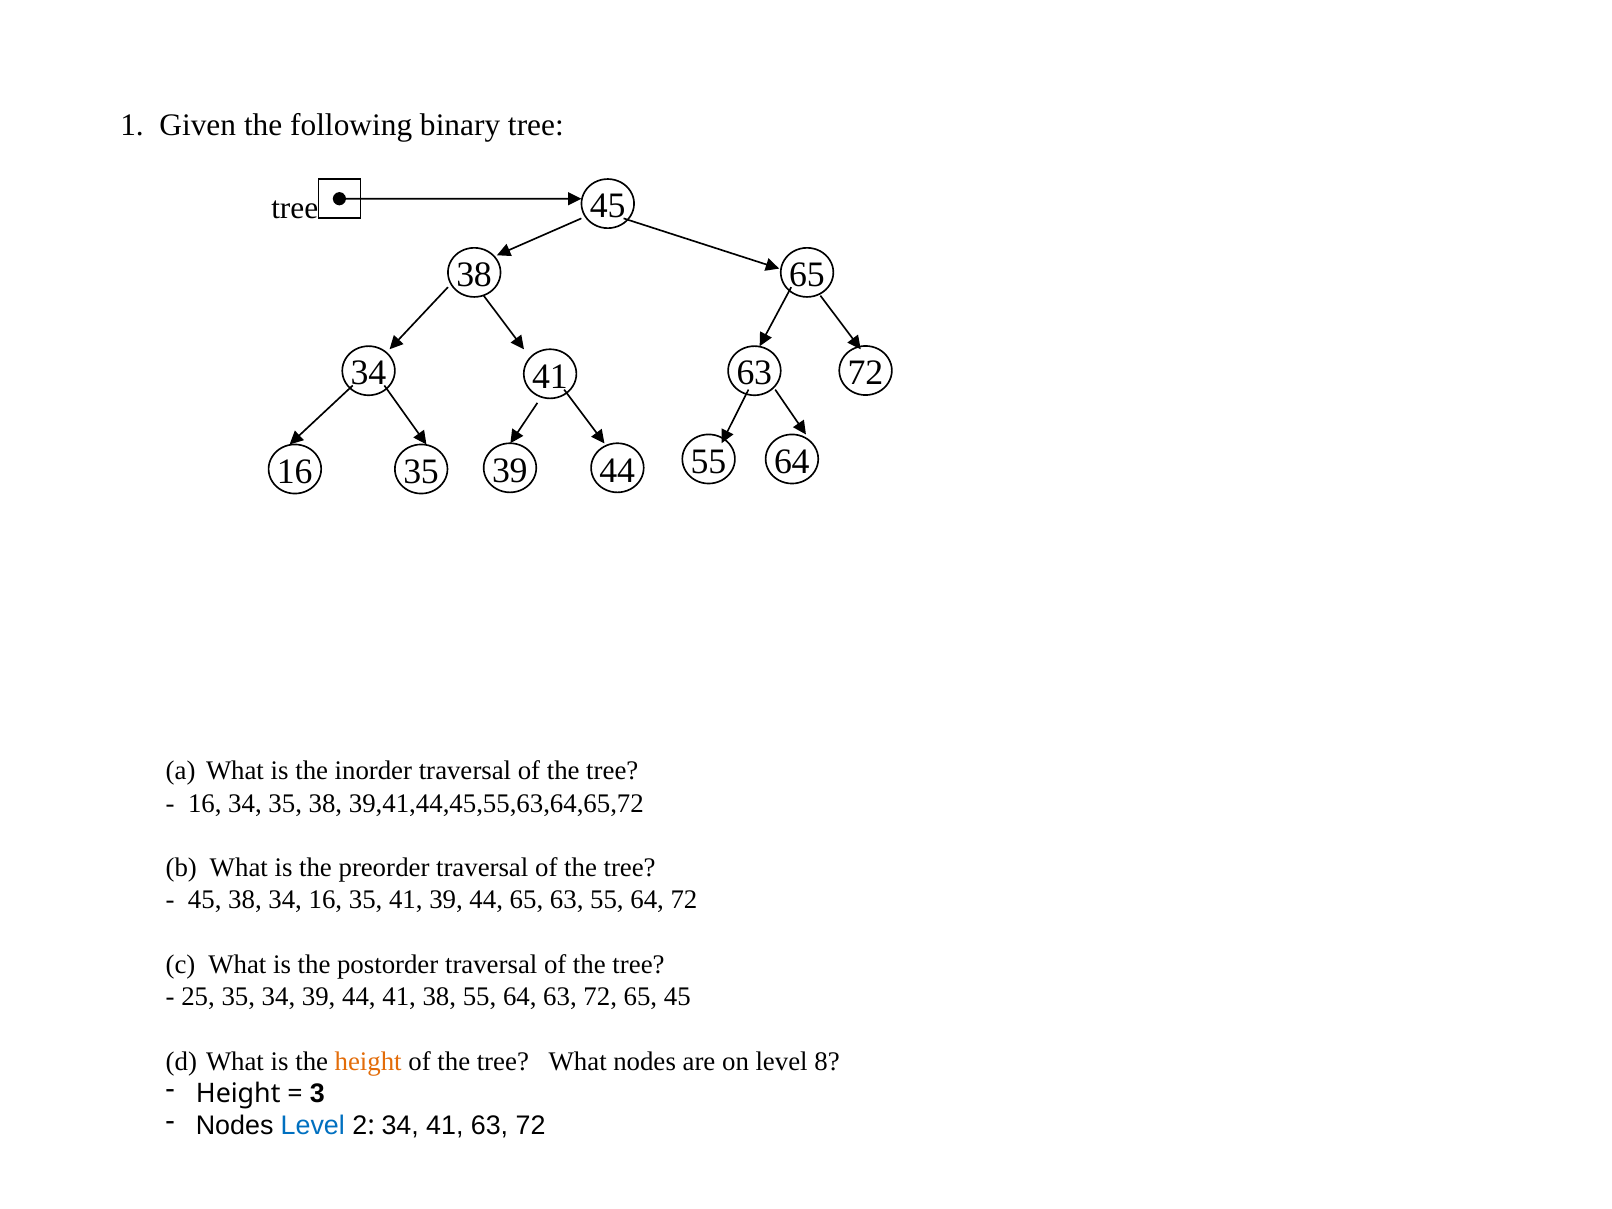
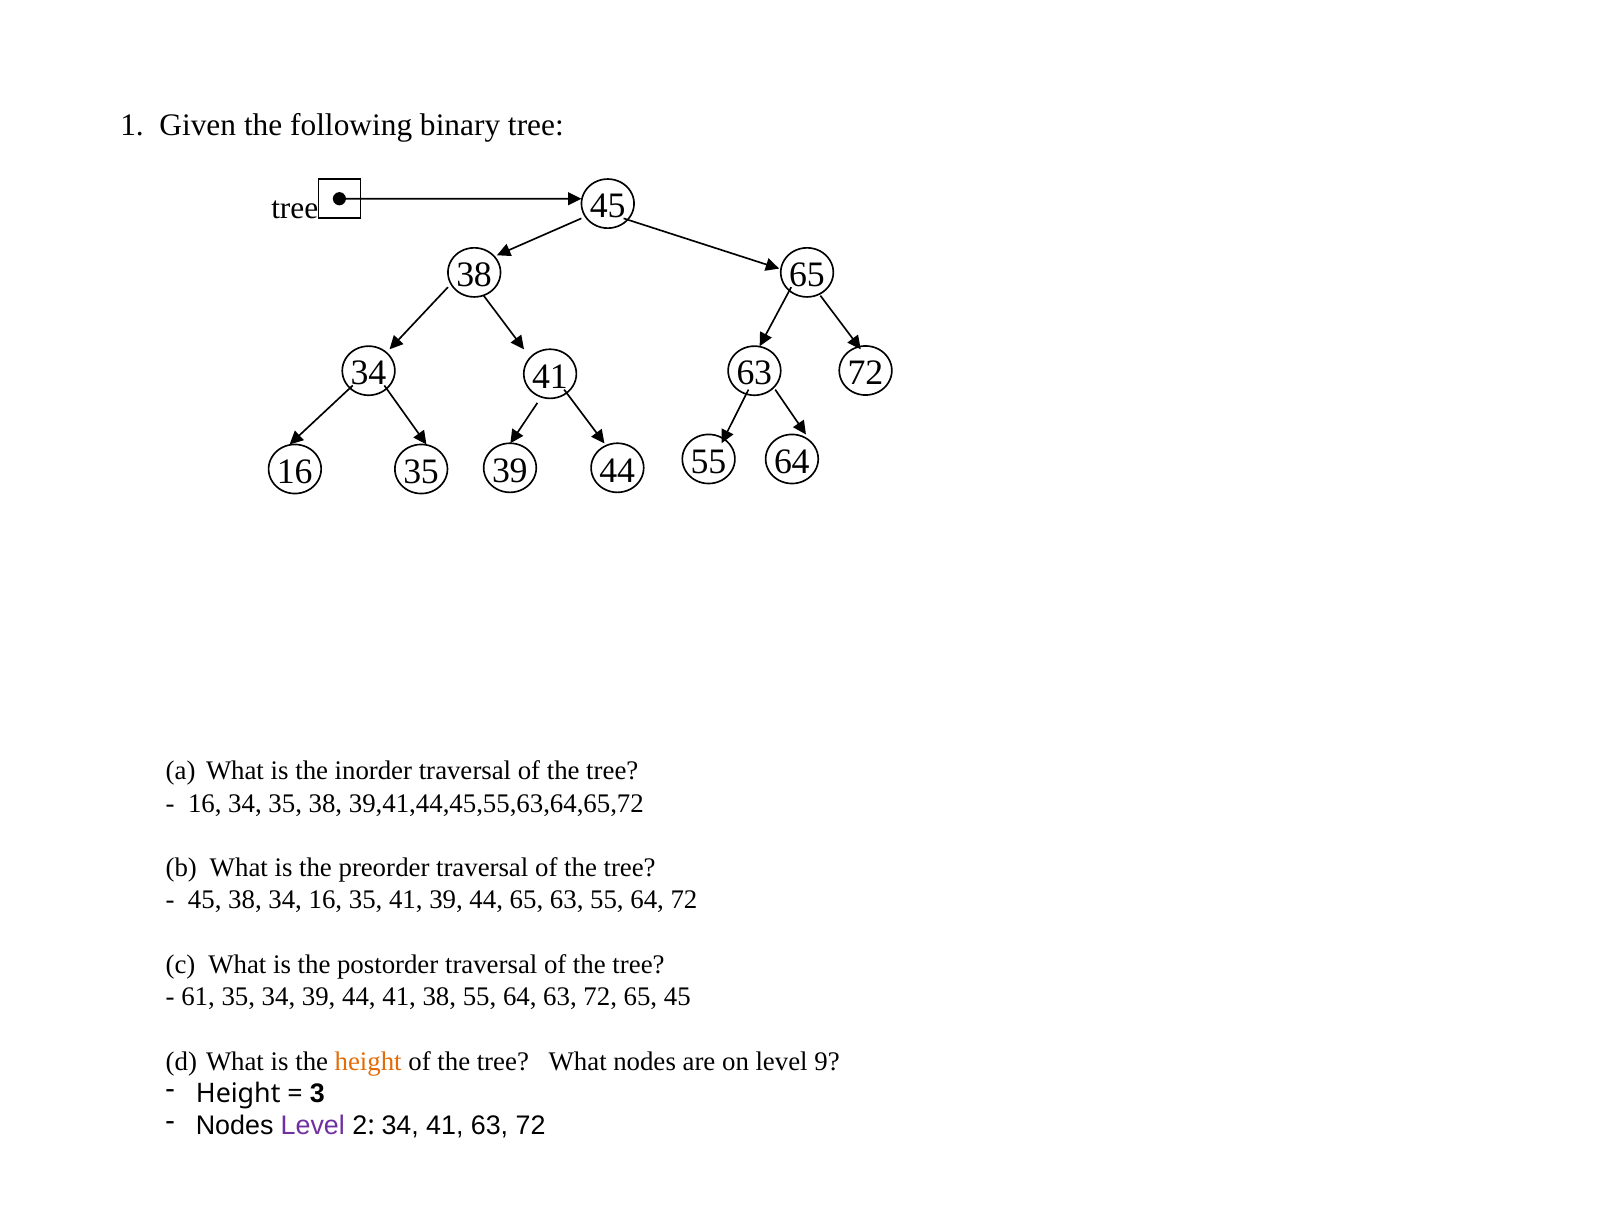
25: 25 -> 61 (198, 997)
8: 8 -> 9 (827, 1061)
Level colour: blue -> purple (313, 1126)
